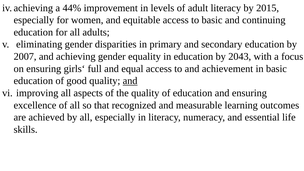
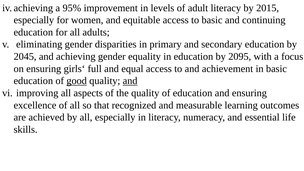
44%: 44% -> 95% (72, 8)
2007: 2007 -> 2045 (25, 57)
2043: 2043 -> 2095 (240, 57)
good underline: none -> present (77, 81)
